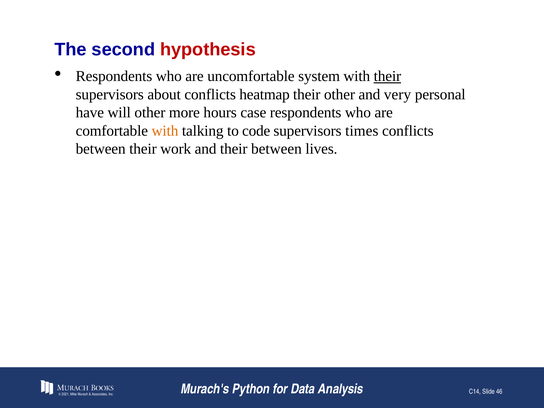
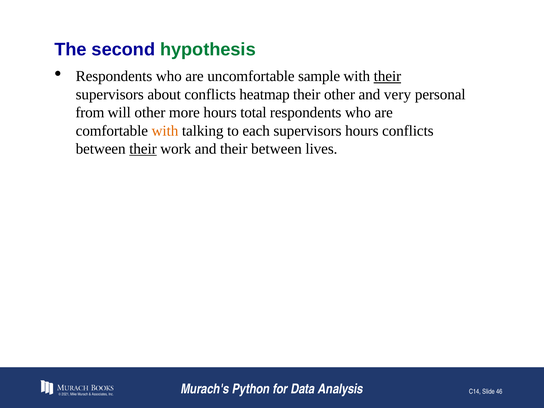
hypothesis colour: red -> green (208, 49)
system: system -> sample (319, 76)
have: have -> from (90, 113)
case: case -> total (253, 113)
code: code -> each (256, 131)
supervisors times: times -> hours (362, 131)
their underline: none -> present (143, 149)
